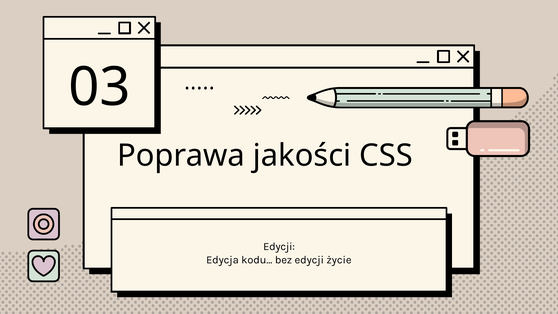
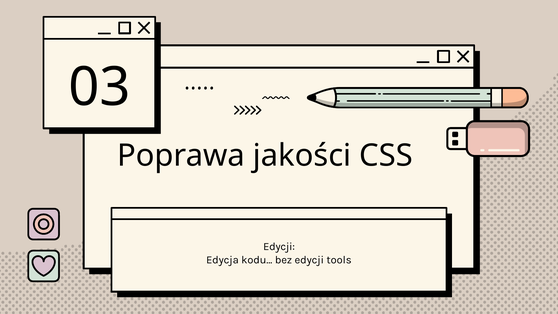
życie: życie -> tools (339, 260)
